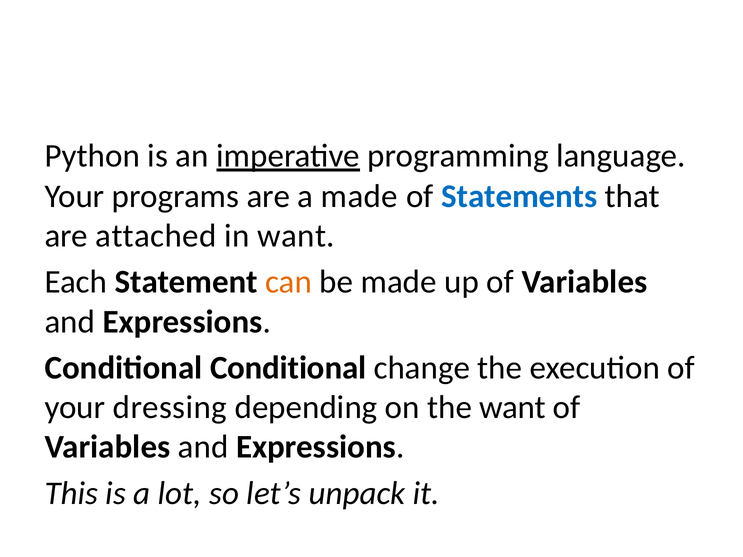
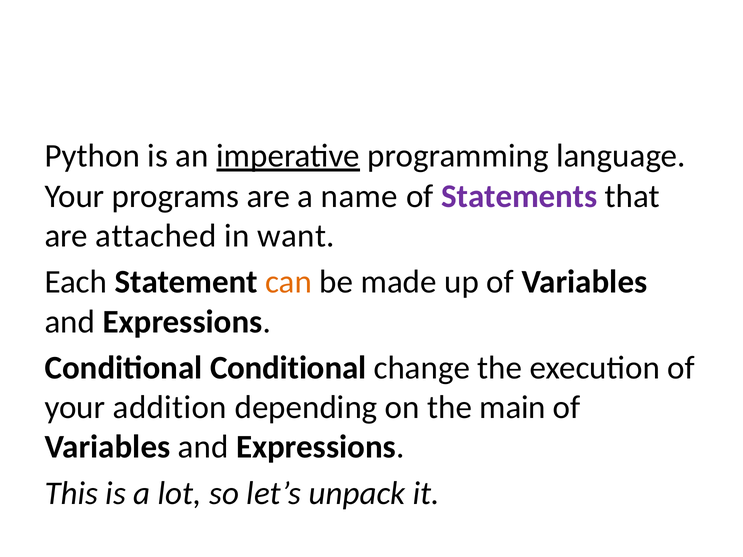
a made: made -> name (359, 196)
Statements colour: blue -> purple (519, 196)
dressing: dressing -> addition (170, 408)
the want: want -> main (513, 408)
